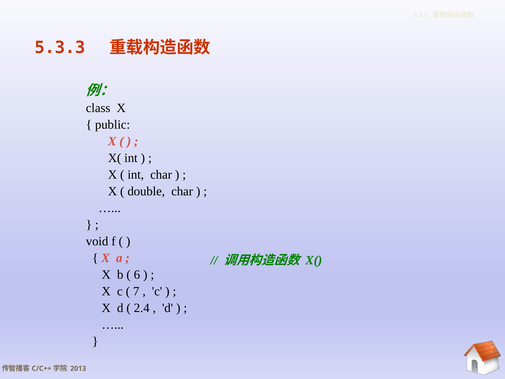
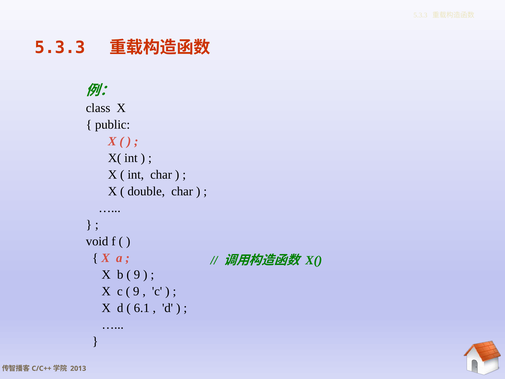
6: 6 -> 9 (137, 275)
7: 7 -> 9 (136, 291)
2.4: 2.4 -> 6.1 (142, 308)
